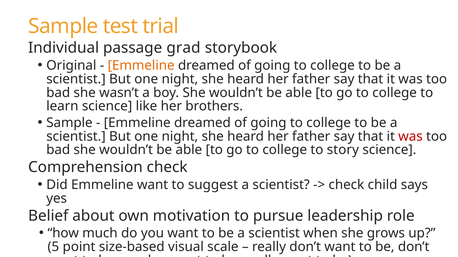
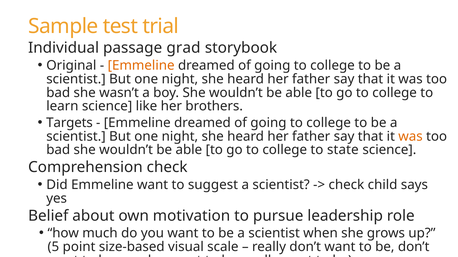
Sample: Sample -> Targets (69, 123)
was colour: red -> orange (411, 137)
story: story -> state (343, 150)
